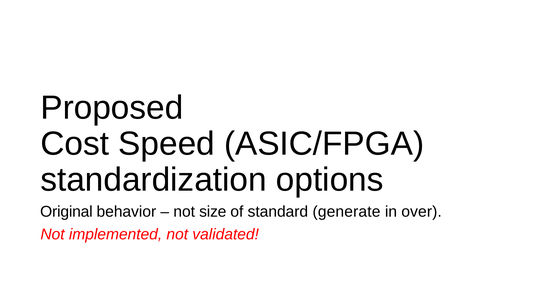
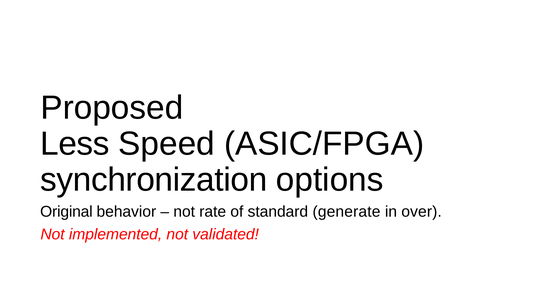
Cost: Cost -> Less (75, 144)
standardization: standardization -> synchronization (154, 180)
size: size -> rate (213, 211)
